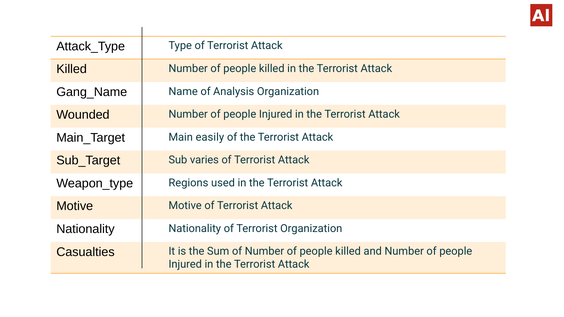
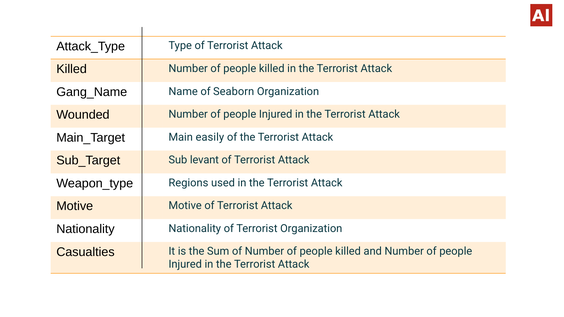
Analysis: Analysis -> Seaborn (234, 91)
varies: varies -> levant (204, 160)
